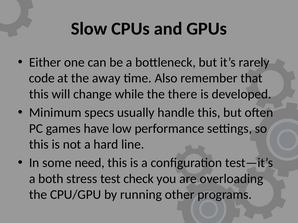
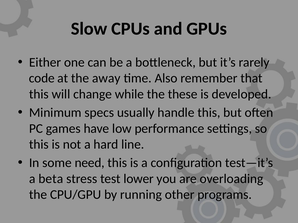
there: there -> these (183, 94)
both: both -> beta (51, 179)
check: check -> lower (139, 179)
